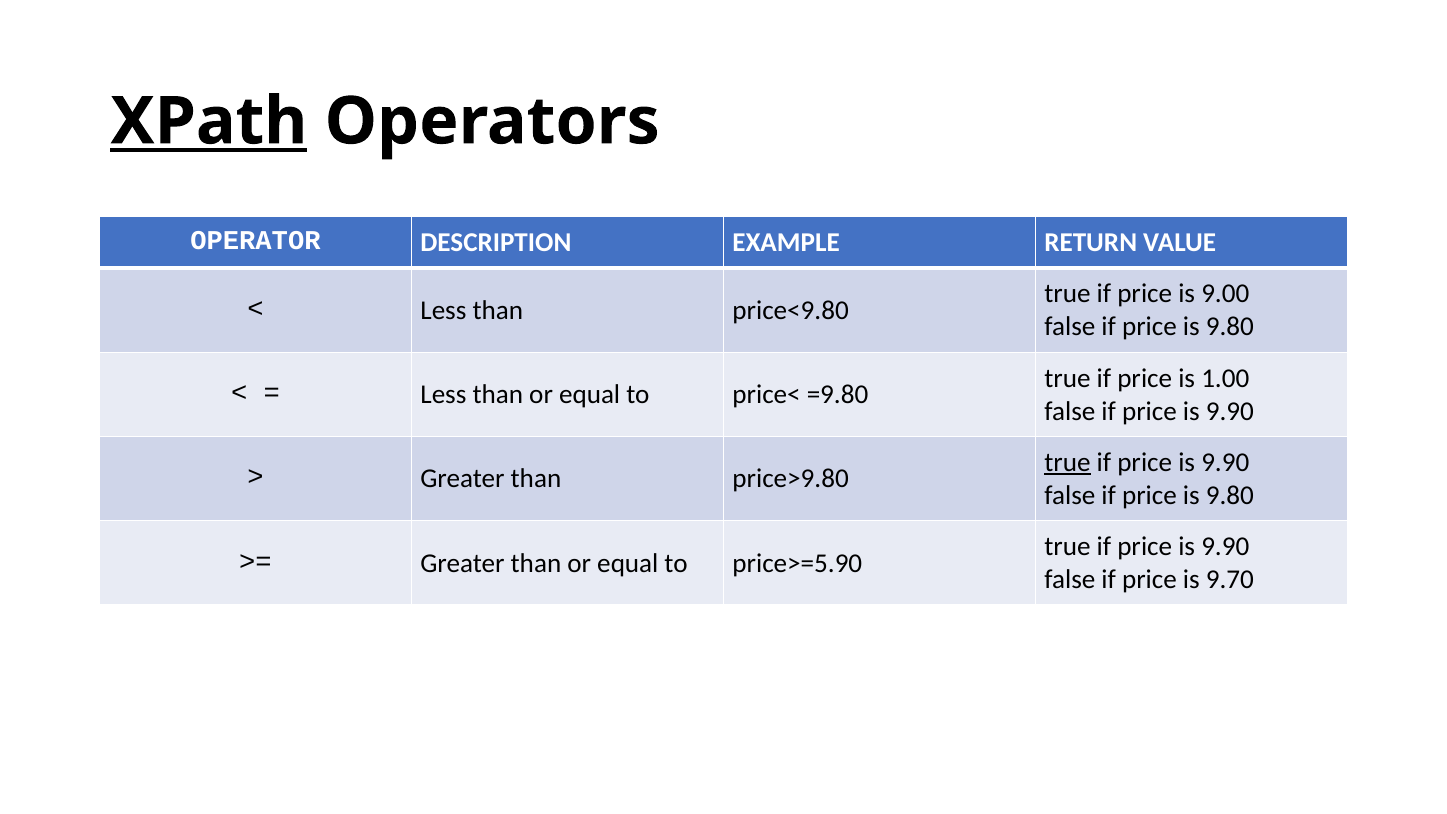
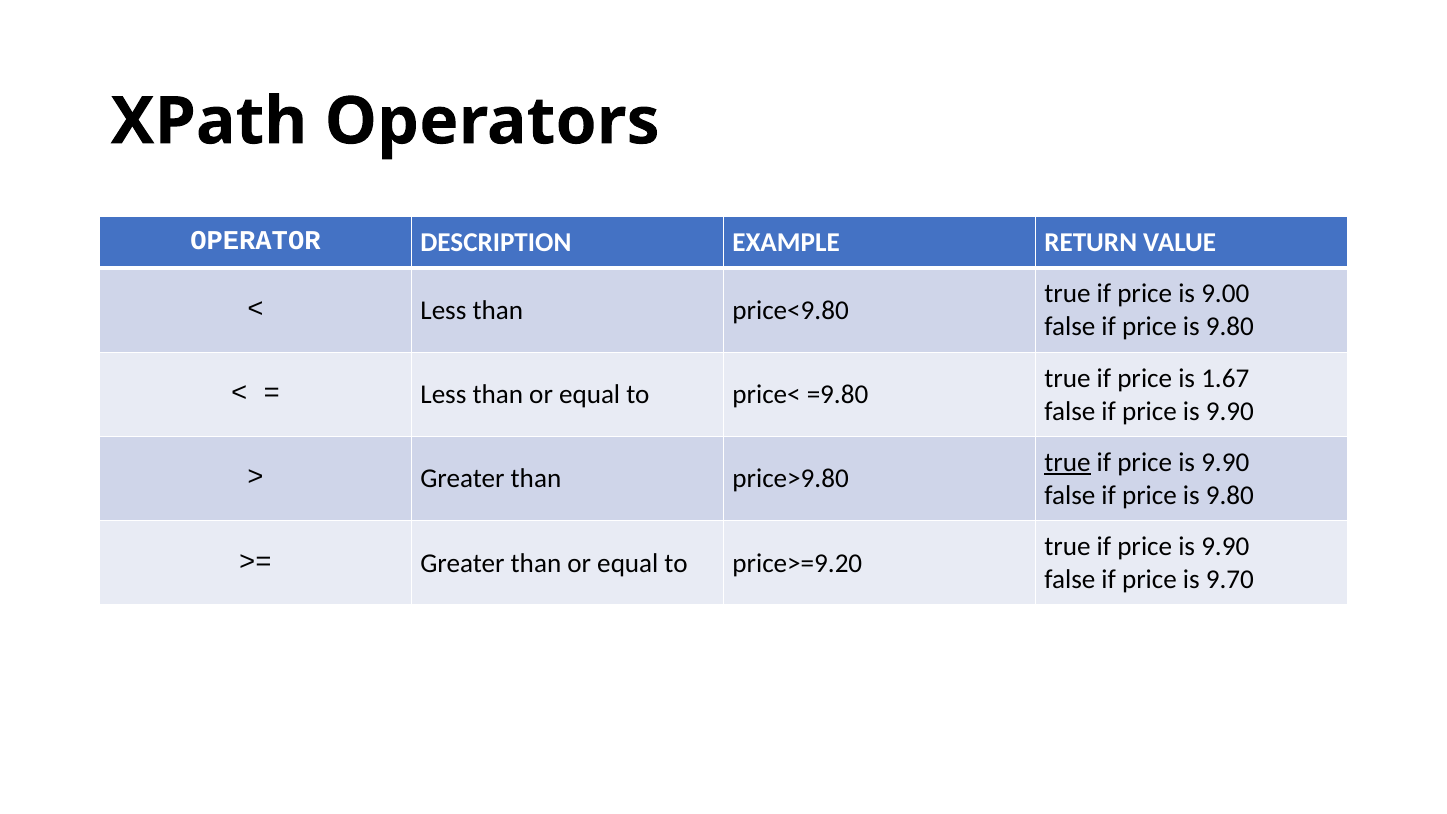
XPath underline: present -> none (209, 122)
1.00: 1.00 -> 1.67 (1225, 378)
price>=5.90: price>=5.90 -> price>=9.20 (797, 563)
